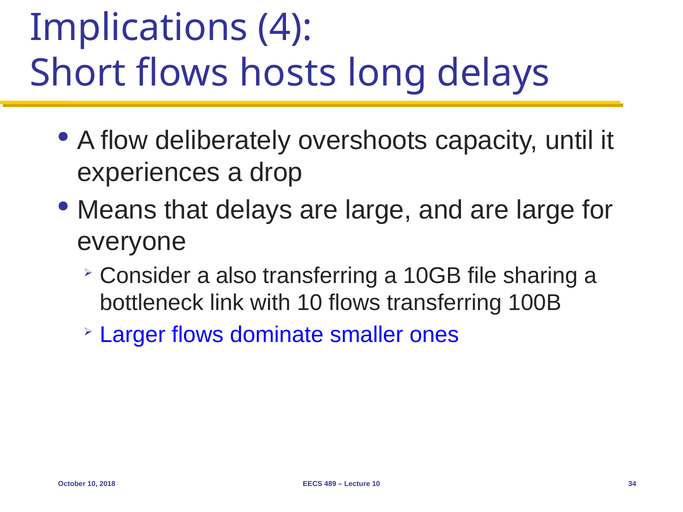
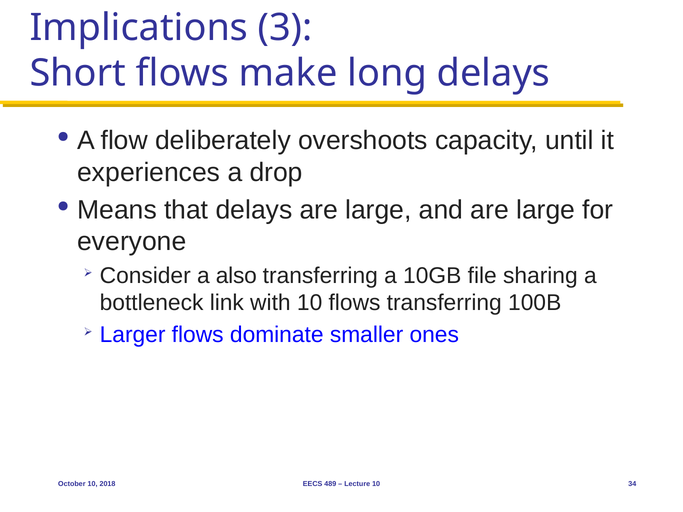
4: 4 -> 3 (285, 28)
hosts: hosts -> make (288, 73)
